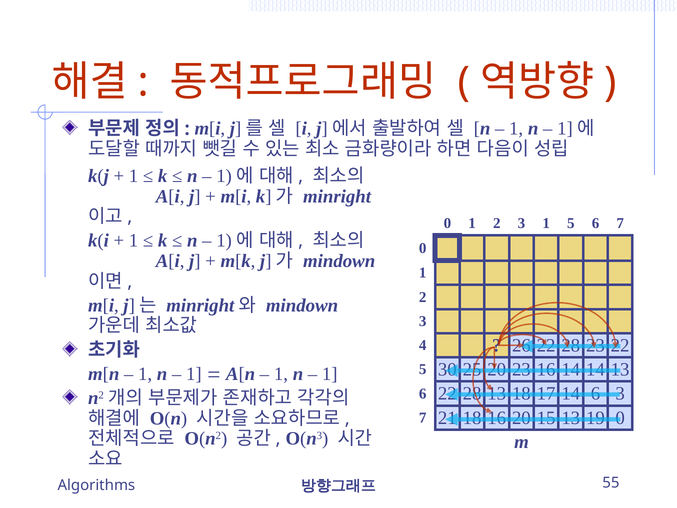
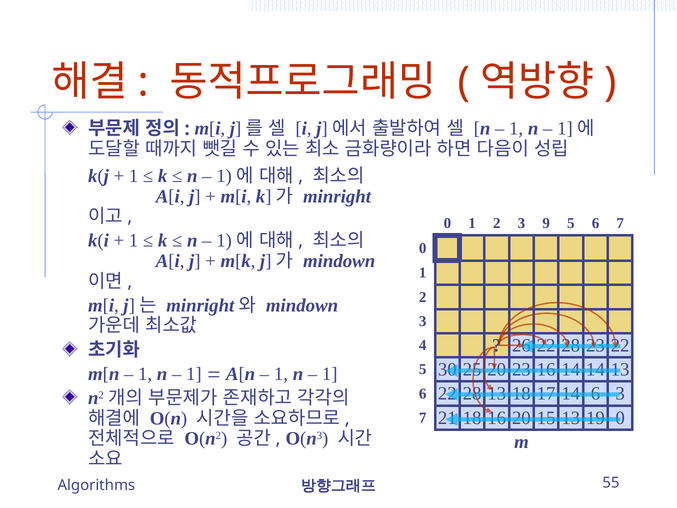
3 1: 1 -> 9 (546, 223)
